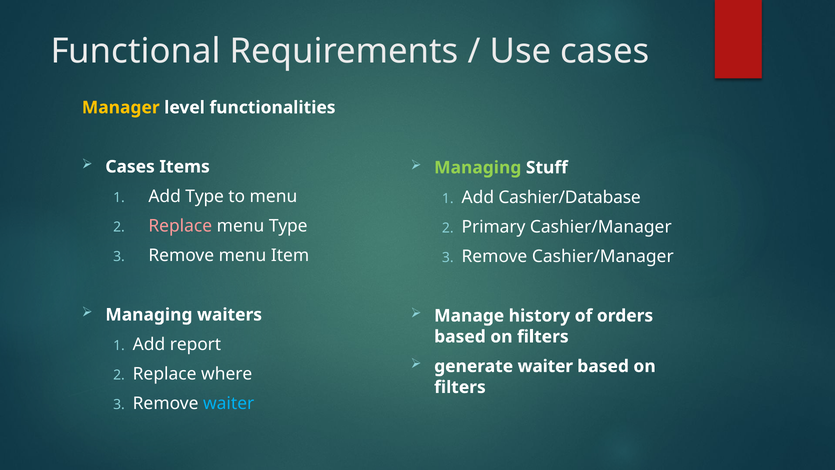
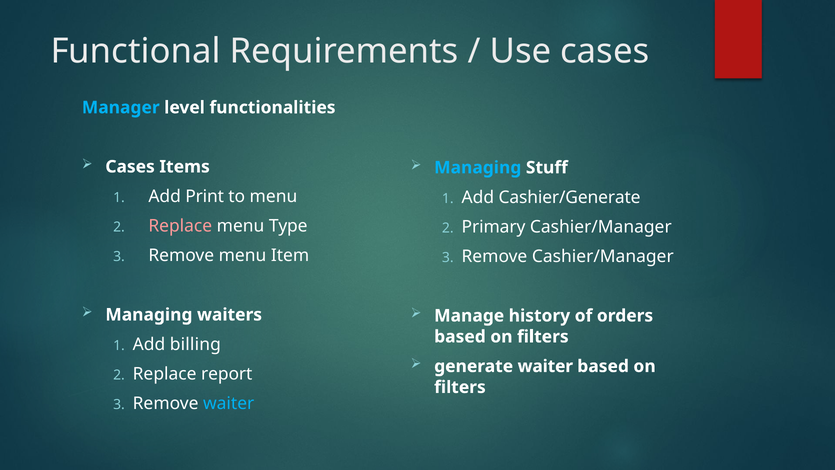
Manager colour: yellow -> light blue (121, 107)
Managing colour: light green -> light blue (478, 168)
Add Type: Type -> Print (205, 196)
Cashier/Database: Cashier/Database -> Cashier/Generate (570, 197)
report: report -> billing (195, 344)
where: where -> report (227, 374)
